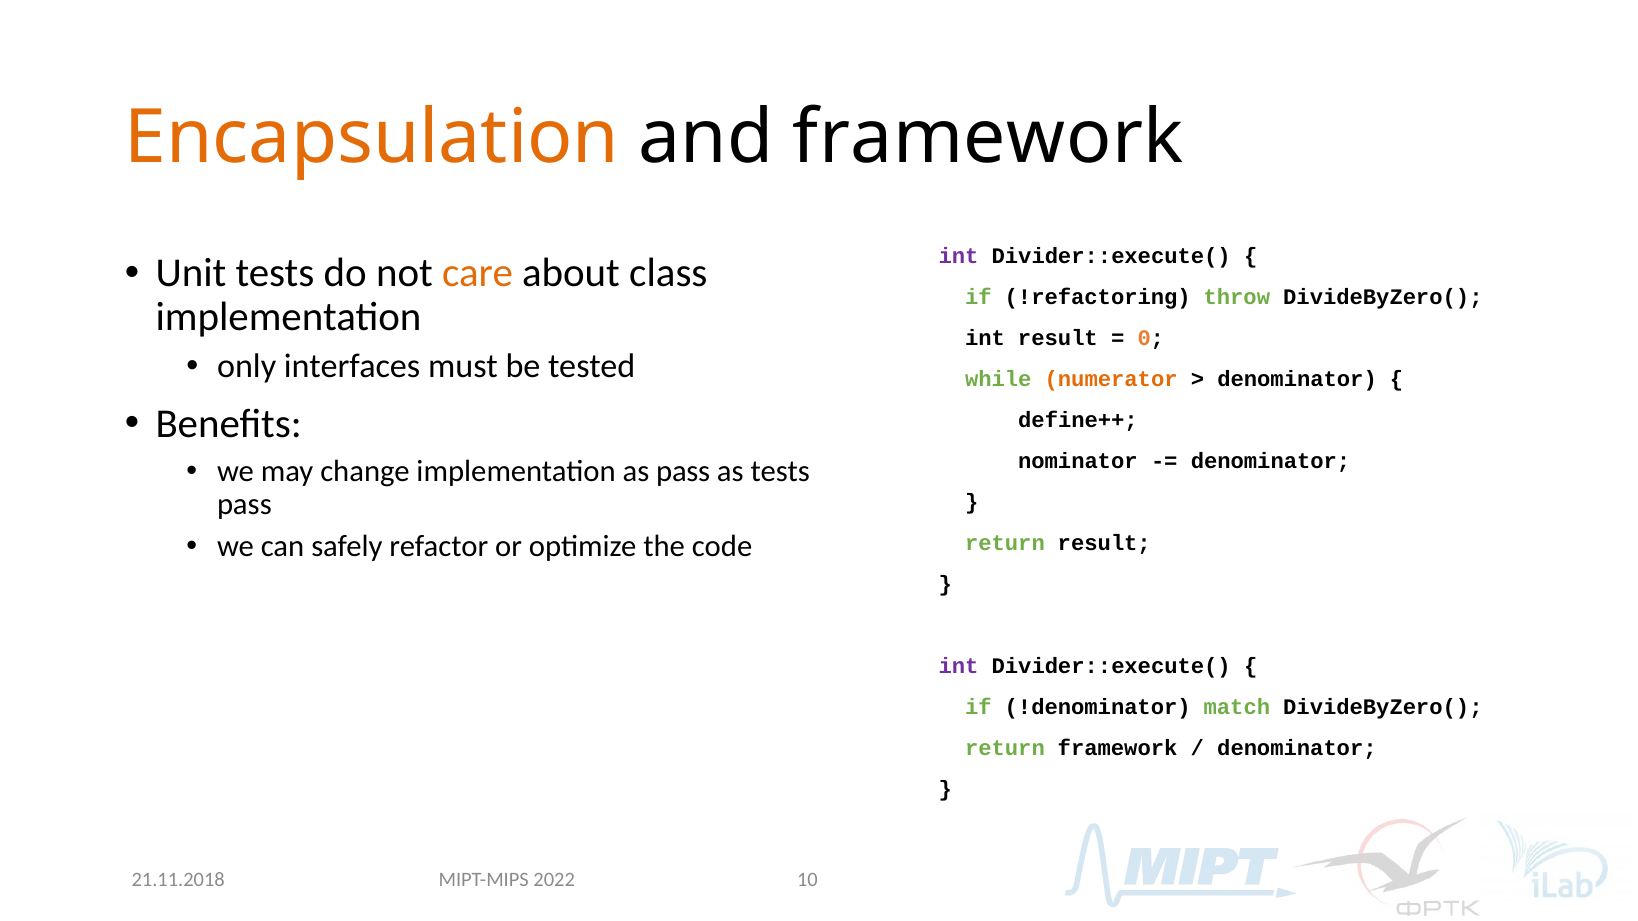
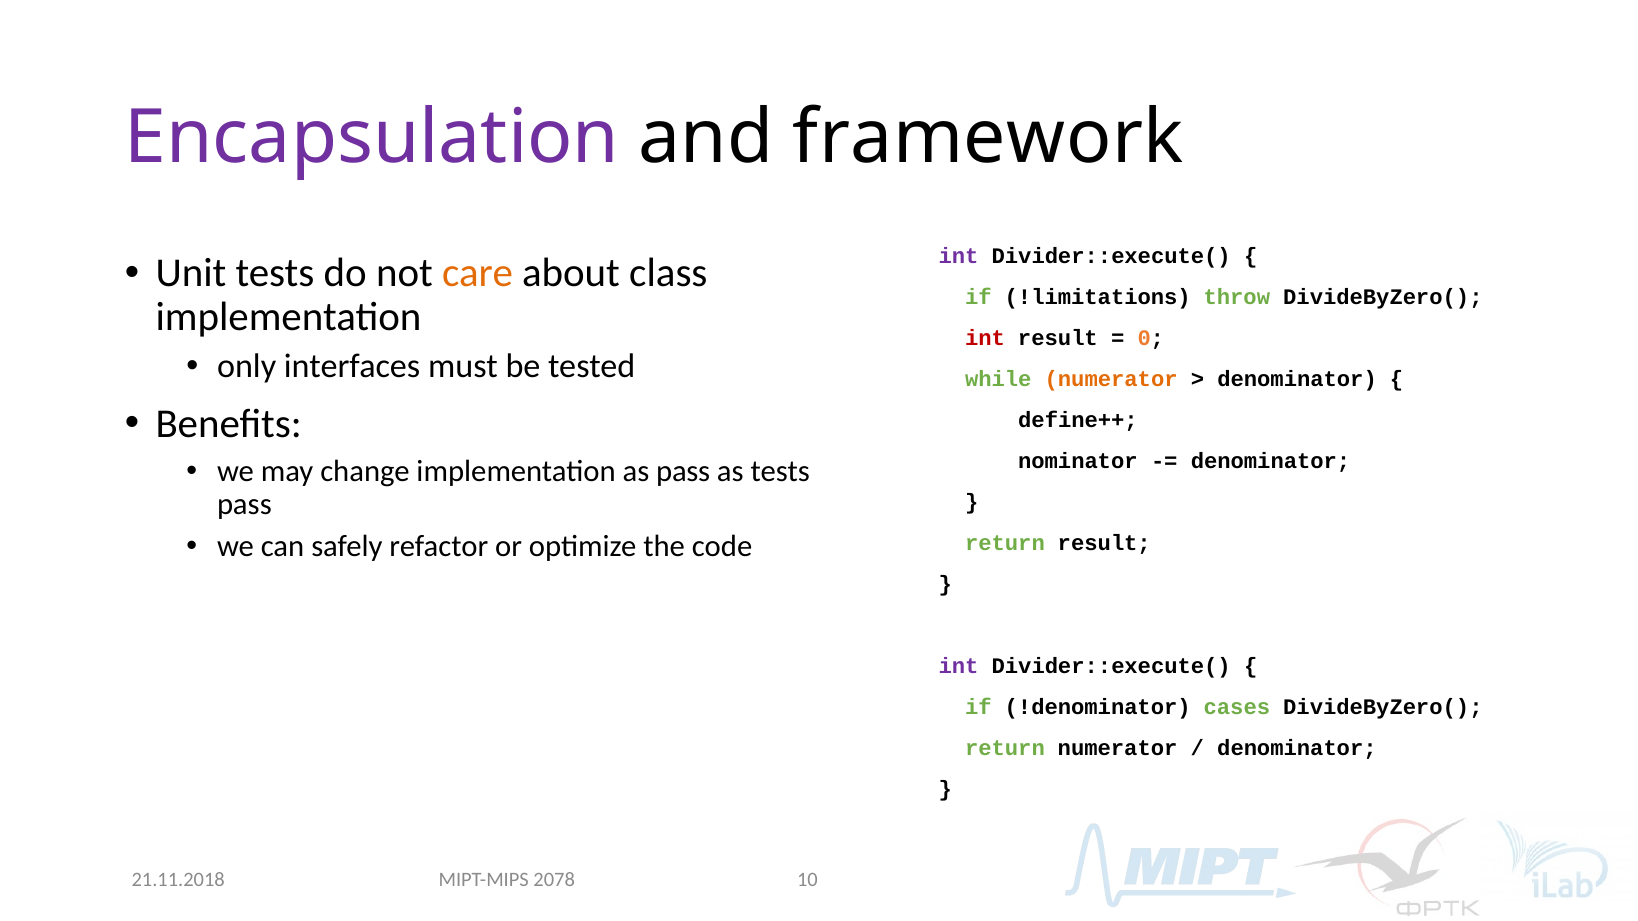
Encapsulation colour: orange -> purple (372, 138)
!refactoring: !refactoring -> !limitations (1098, 297)
int colour: black -> red (985, 338)
match: match -> cases (1237, 707)
return framework: framework -> numerator (1118, 749)
2022: 2022 -> 2078 (554, 880)
